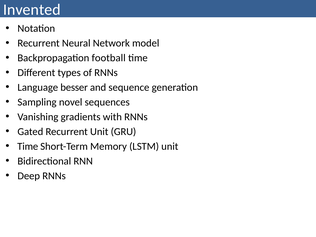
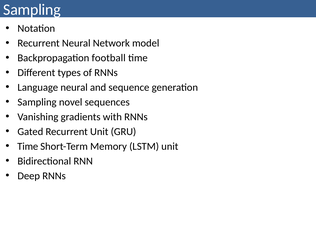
Invented: Invented -> Sampling (32, 10)
Language besser: besser -> neural (74, 87)
